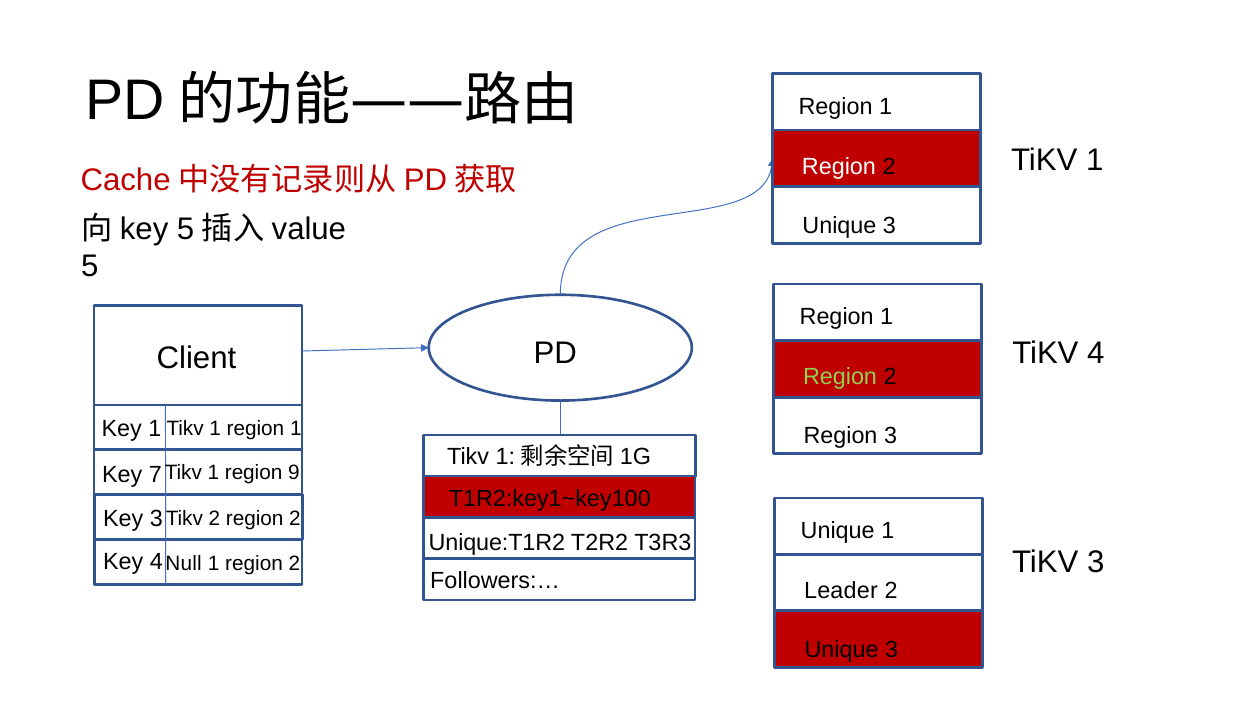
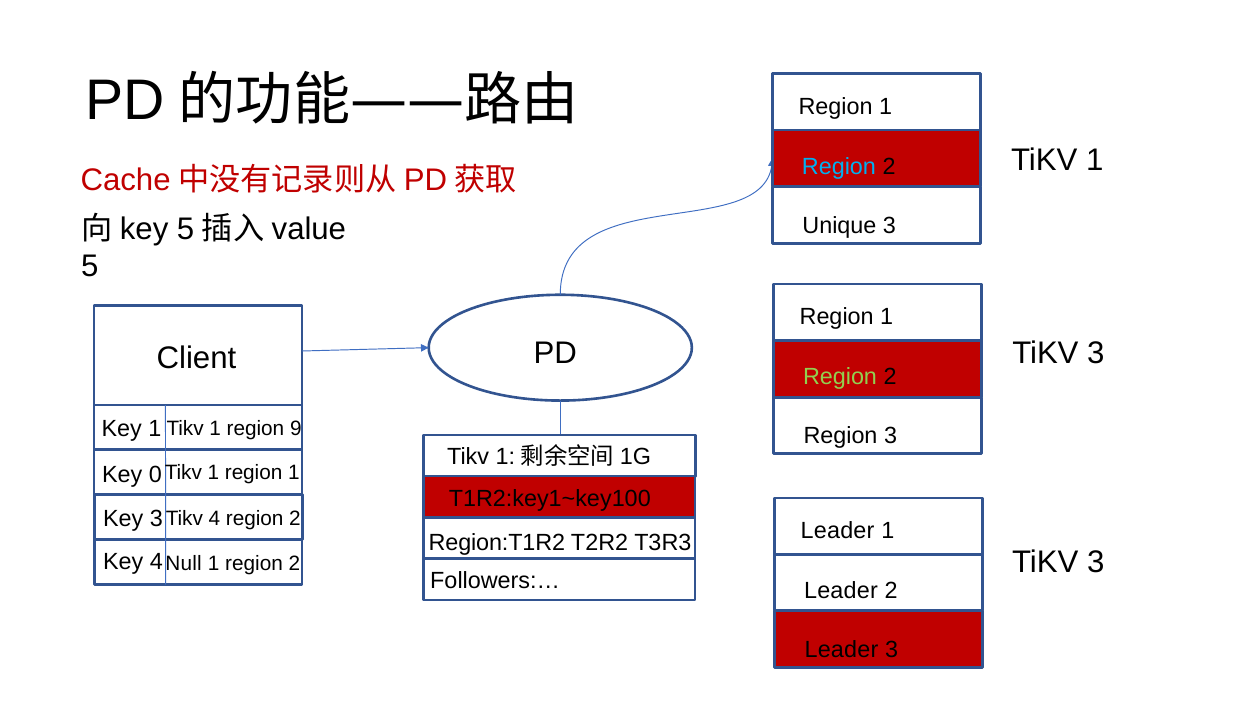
Region colour: white -> light blue (839, 167)
4: 4 -> 3 (1096, 353)
1 region 1: 1 -> 9 (296, 429)
1 region 9: 9 -> 1 (294, 473)
7: 7 -> 0 (155, 474)
Tikv 2: 2 -> 4 (214, 518)
Unique: Unique -> Leader (838, 531)
Unique:T1R2: Unique:T1R2 -> Region:T1R2 (497, 542)
Unique: Unique -> Leader (841, 650)
